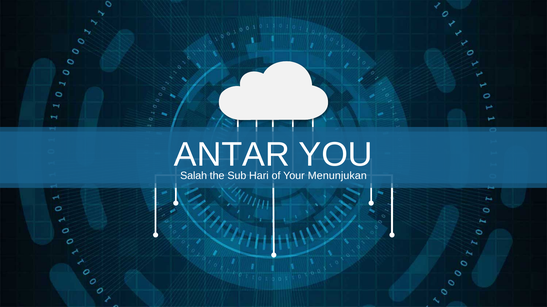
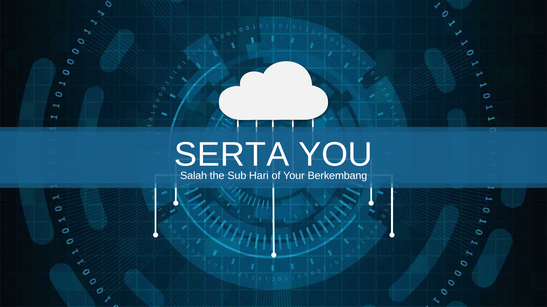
ANTAR: ANTAR -> SERTA (232, 155)
Menunjukan: Menunjukan -> Berkembang (337, 176)
